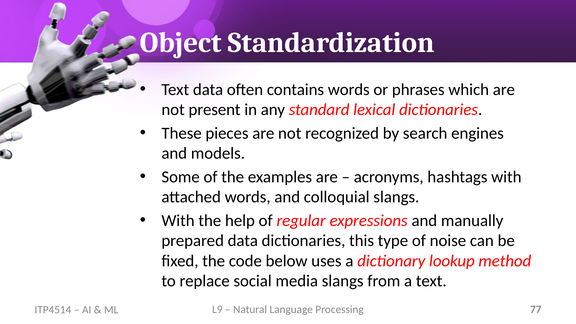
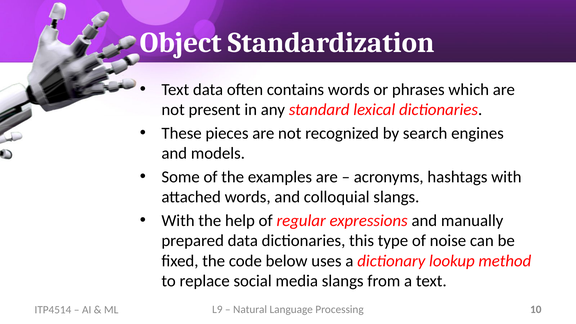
77: 77 -> 10 (536, 310)
